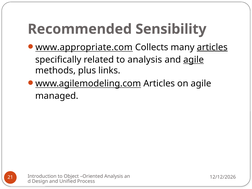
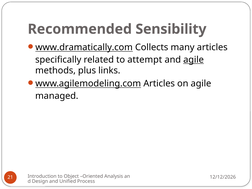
www.appropriate.com: www.appropriate.com -> www.dramatically.com (84, 47)
articles underline: present -> none (212, 47)
to analysis: analysis -> attempt (145, 60)
